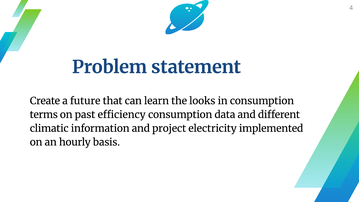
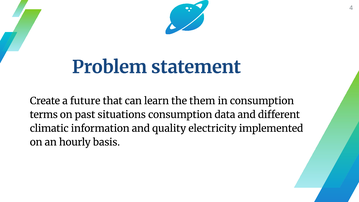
looks: looks -> them (202, 101)
efficiency: efficiency -> situations (122, 115)
project: project -> quality (169, 128)
